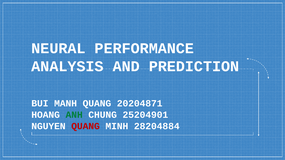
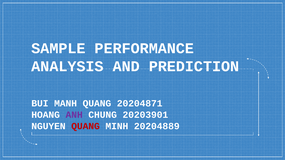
NEURAL: NEURAL -> SAMPLE (58, 48)
ANH colour: green -> purple (74, 115)
25204901: 25204901 -> 20203901 (145, 115)
28204884: 28204884 -> 20204889 (157, 126)
